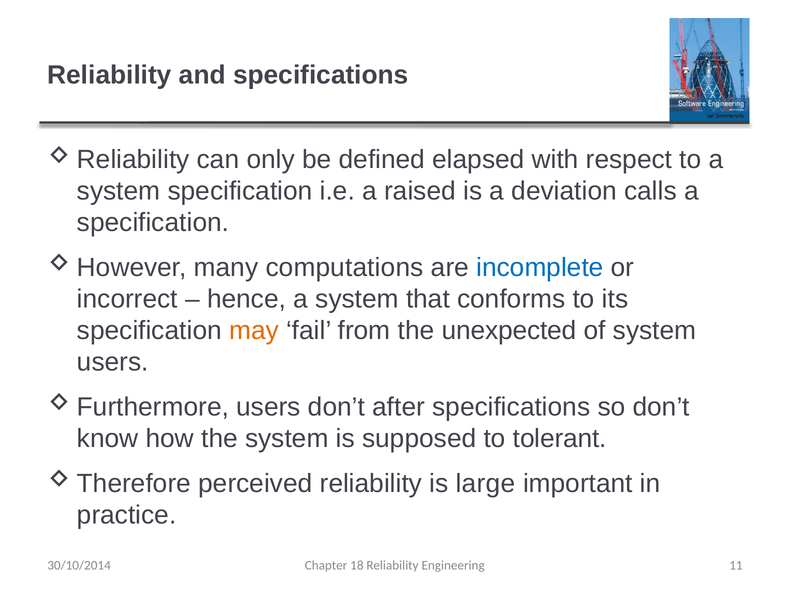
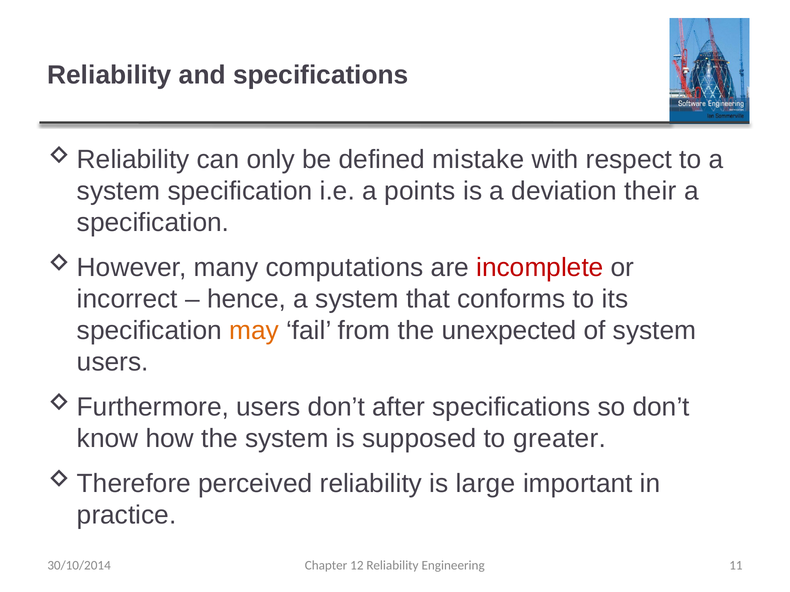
elapsed: elapsed -> mistake (478, 160)
raised: raised -> points (420, 191)
calls: calls -> their (650, 191)
incomplete colour: blue -> red (540, 268)
tolerant: tolerant -> greater (560, 439)
18: 18 -> 12 (357, 566)
